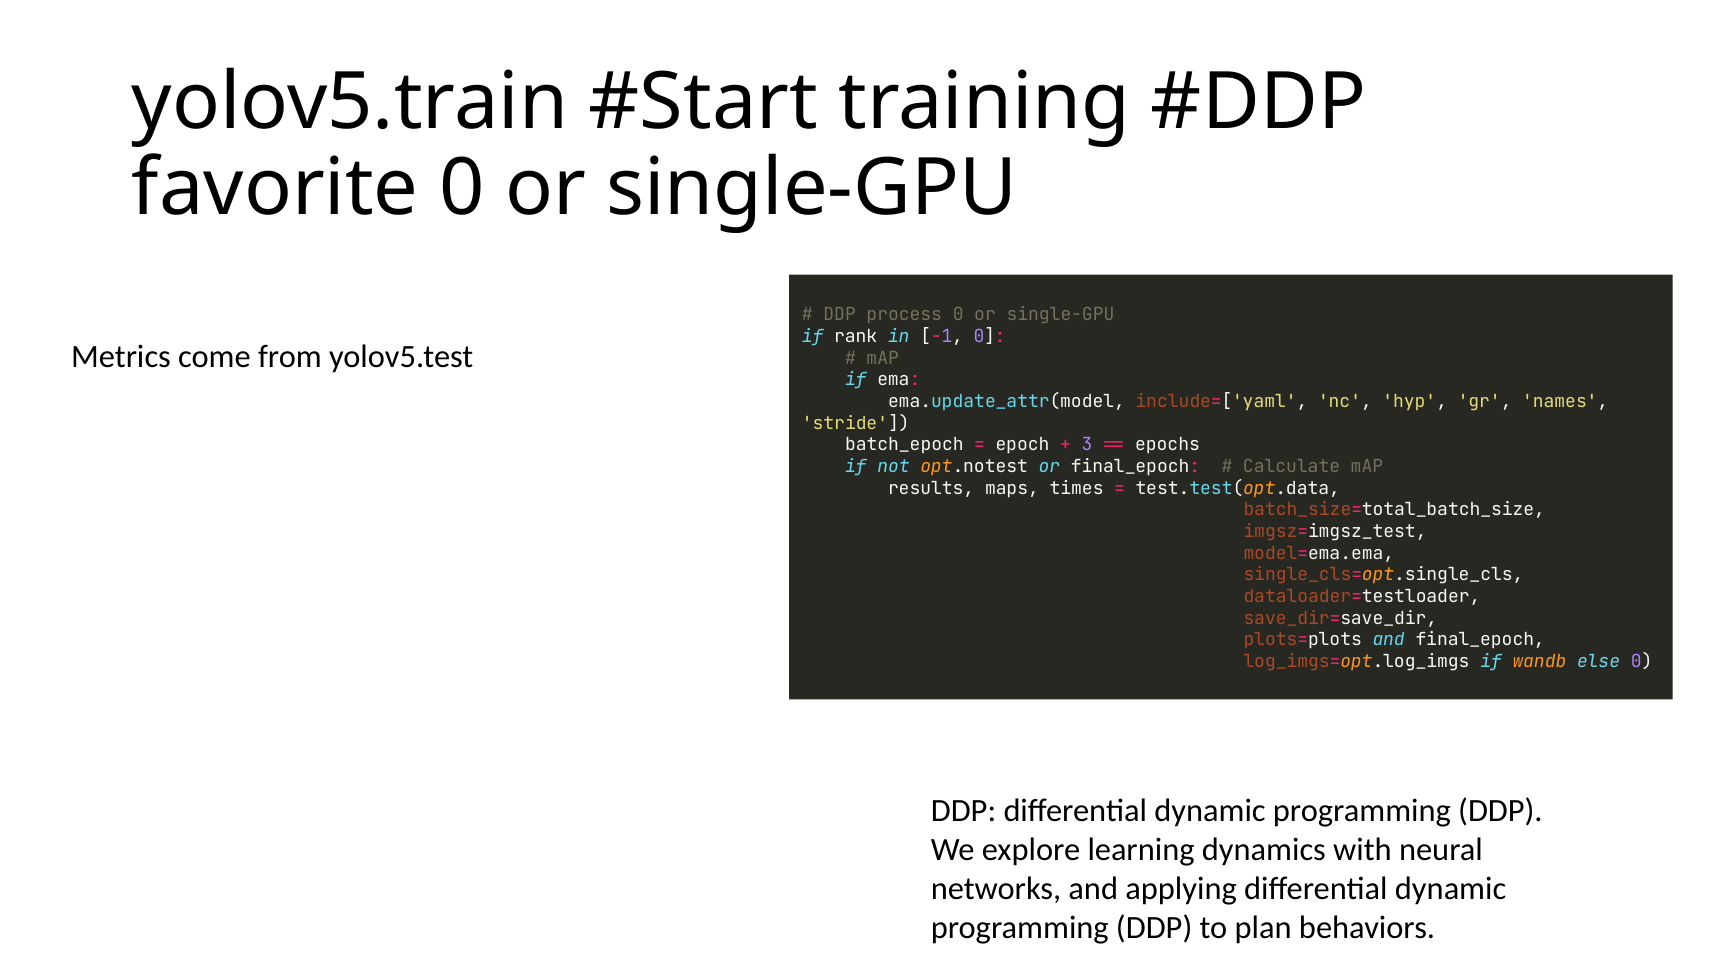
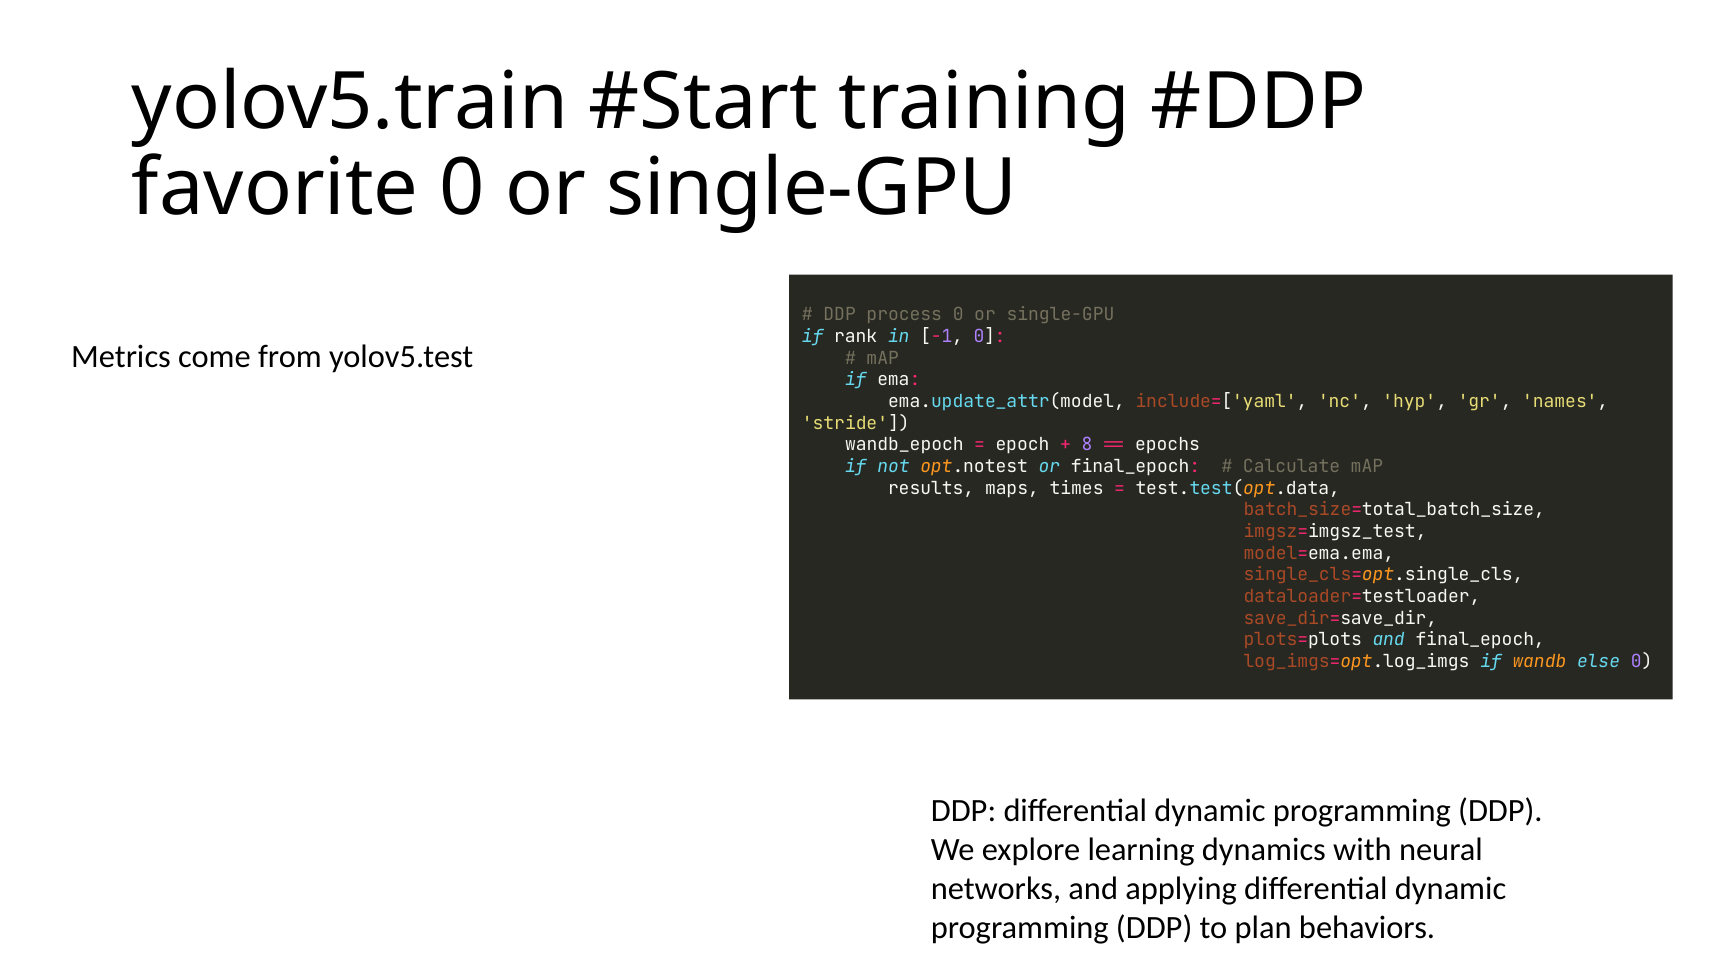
batch_epoch: batch_epoch -> wandb_epoch (904, 445)
3: 3 -> 8 (1087, 445)
